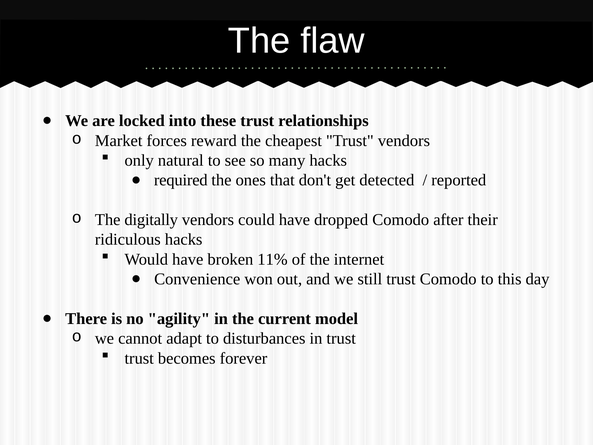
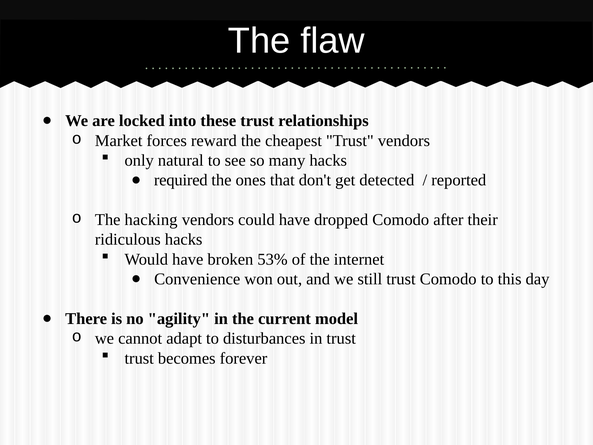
digitally: digitally -> hacking (151, 220)
11%: 11% -> 53% (273, 259)
